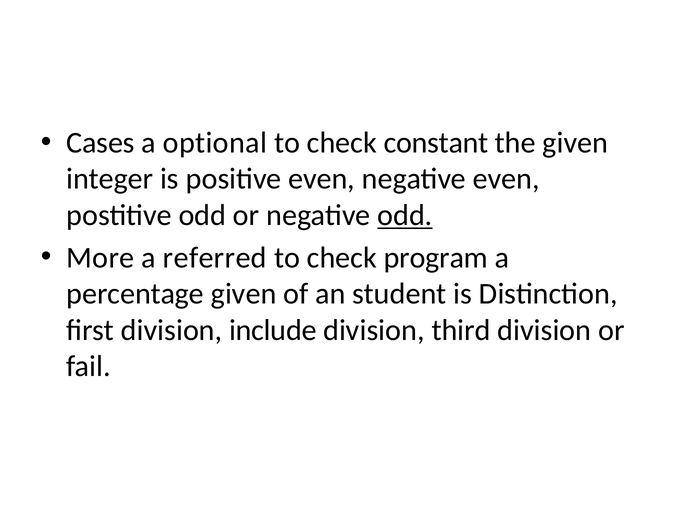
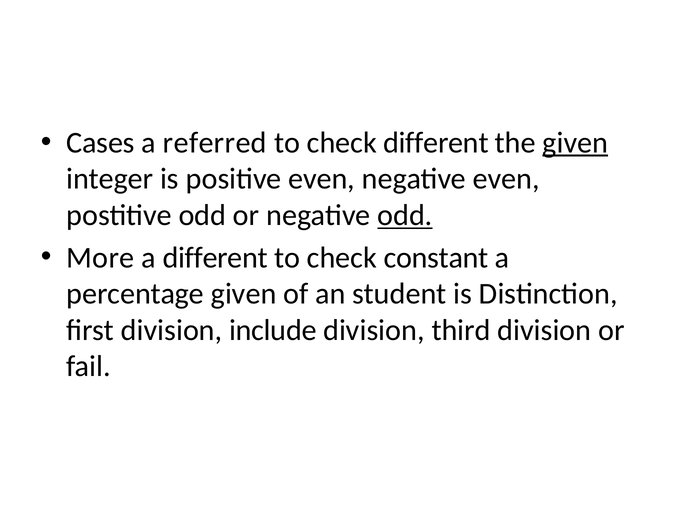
optional: optional -> referred (215, 143)
check constant: constant -> different (436, 143)
given underline: none -> present (575, 143)
a referred: referred -> different (215, 258)
program: program -> constant (436, 258)
